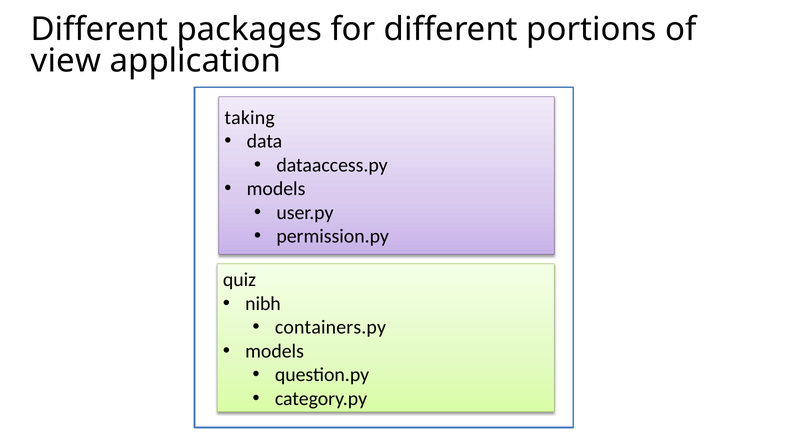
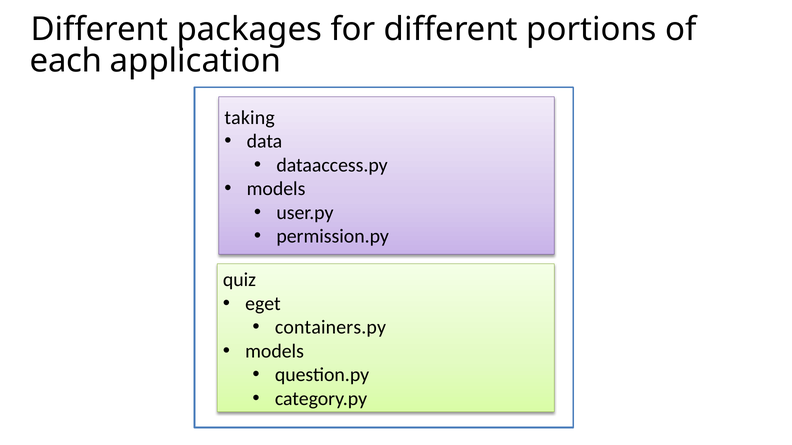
view: view -> each (66, 61)
nibh: nibh -> eget (263, 304)
